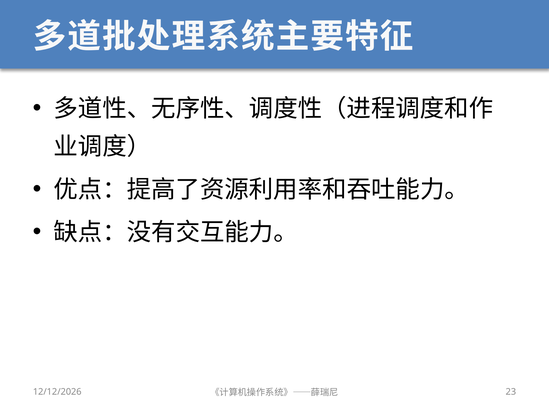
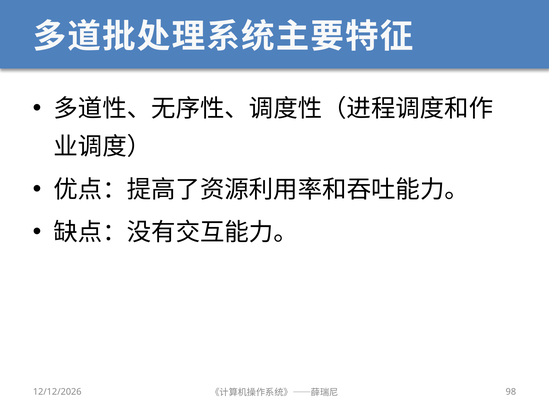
23: 23 -> 98 (511, 392)
